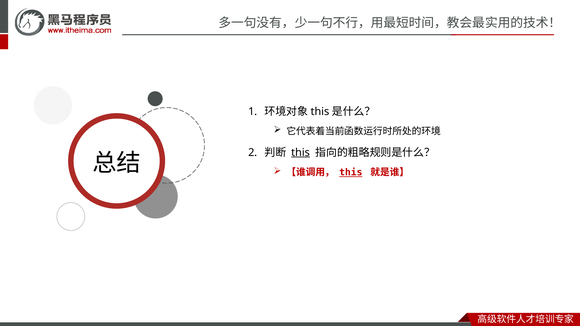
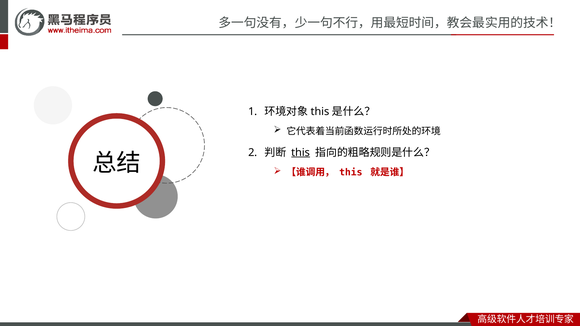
this underline: present -> none (351, 173)
